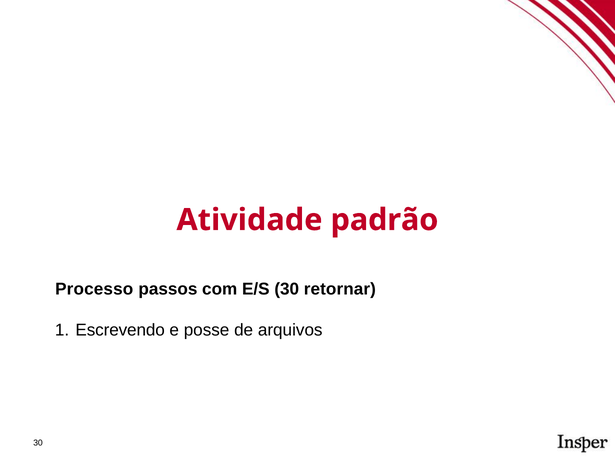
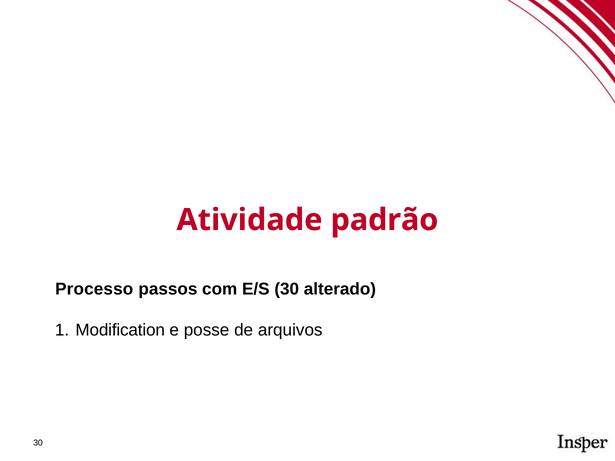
retornar: retornar -> alterado (340, 289)
Escrevendo: Escrevendo -> Modification (120, 331)
